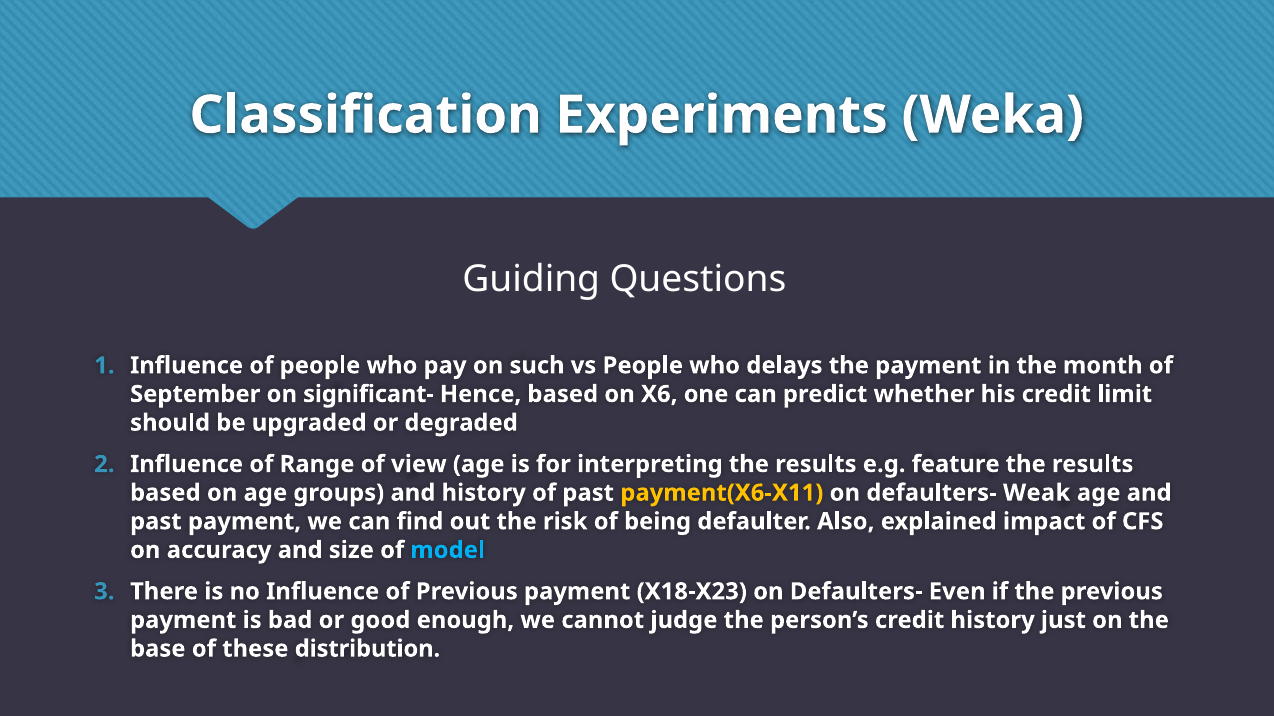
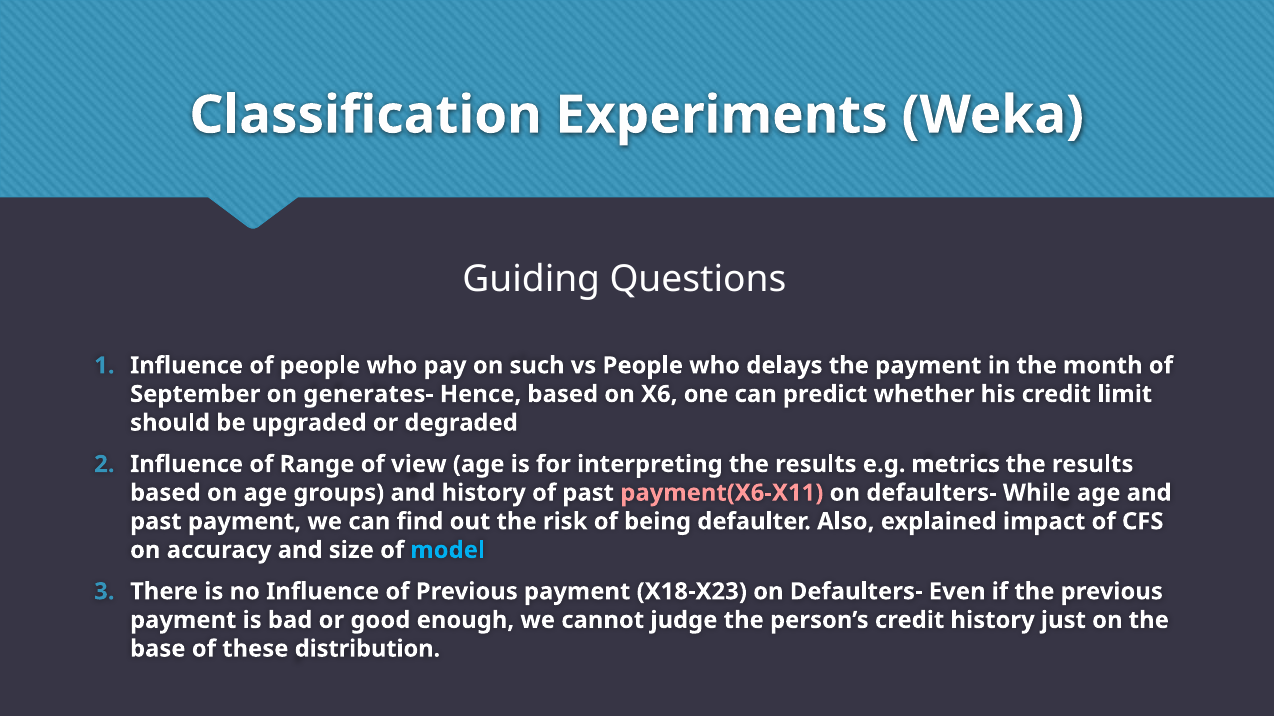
significant-: significant- -> generates- (368, 394)
feature: feature -> metrics (956, 465)
payment(X6-X11 colour: yellow -> pink (722, 493)
Weak: Weak -> While (1037, 493)
